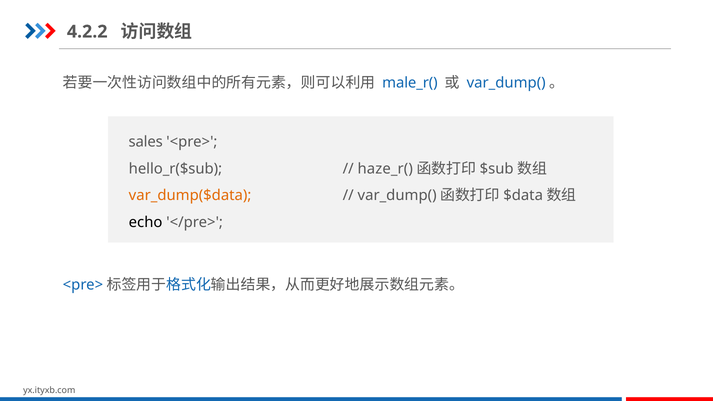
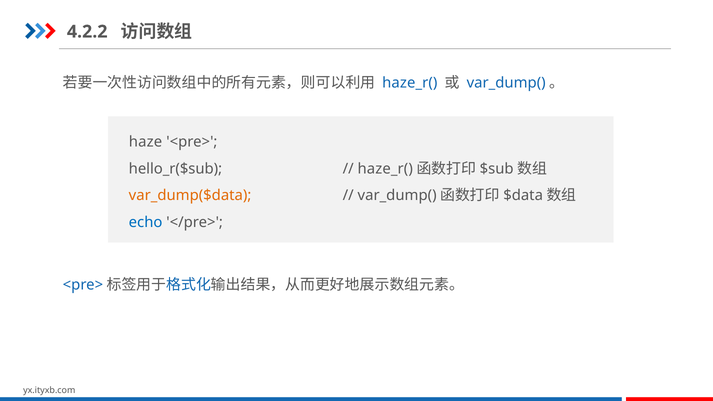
male_r(: male_r( -> haze_r( (410, 83)
sales: sales -> haze (146, 142)
echo colour: black -> blue (146, 222)
